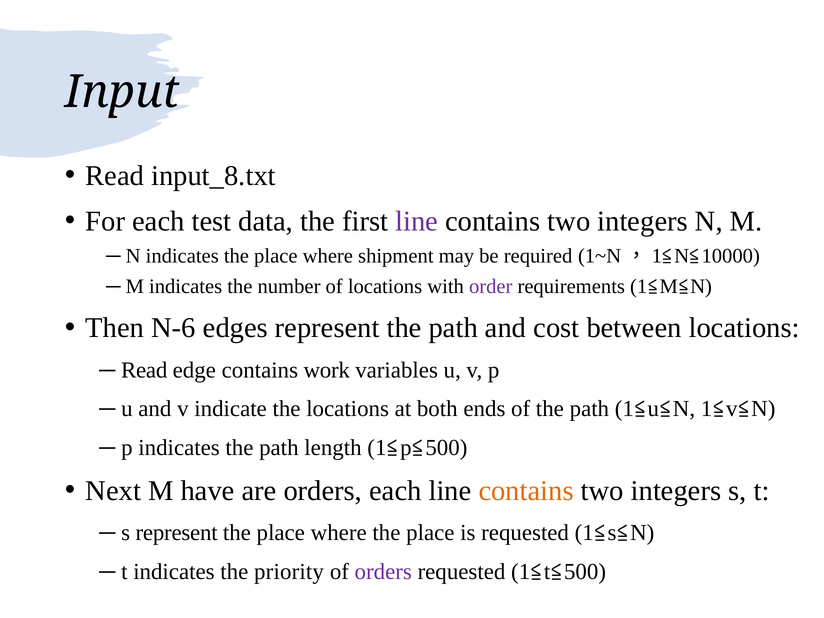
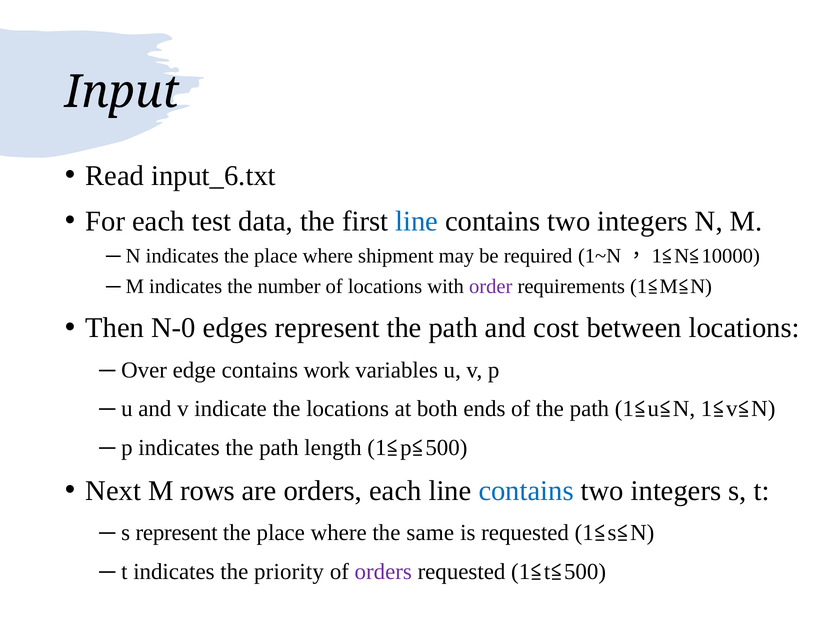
input_8.txt: input_8.txt -> input_6.txt (213, 176)
line colour: purple -> blue (417, 221)
N-6: N-6 -> N-0 (173, 328)
Read: Read -> Over (144, 370)
have: have -> rows (208, 491)
contains colour: orange -> blue (526, 491)
where the place: place -> same (430, 533)
